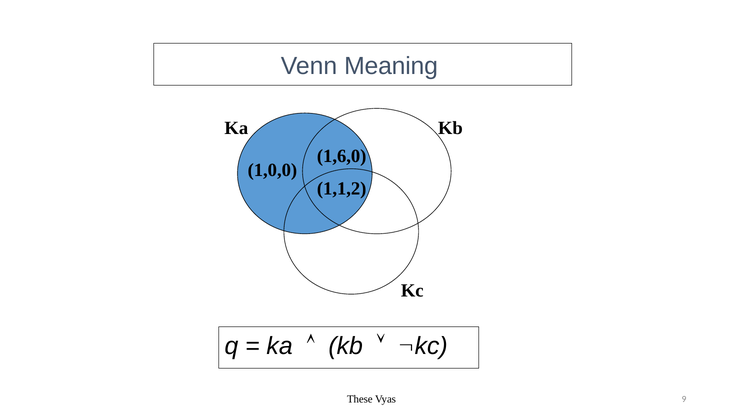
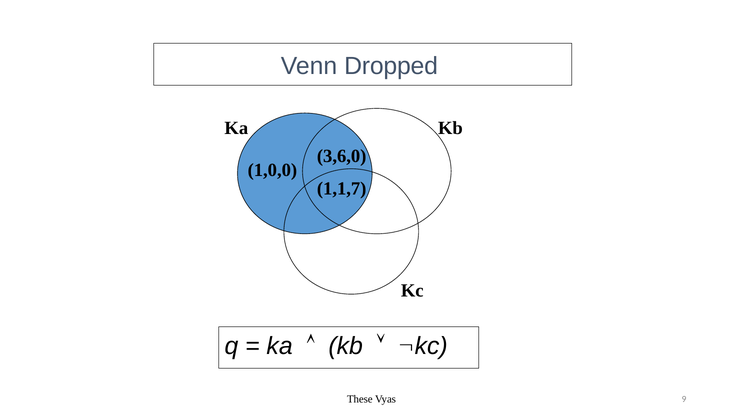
Meaning: Meaning -> Dropped (391, 66)
1,6,0: 1,6,0 -> 3,6,0 (342, 156)
1,1,2: 1,1,2 -> 1,1,7 (342, 189)
